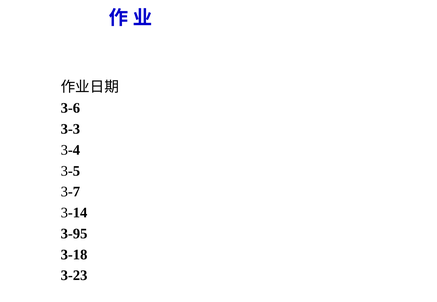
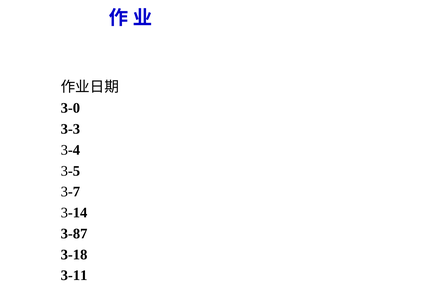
3-6: 3-6 -> 3-0 (70, 108)
3-95: 3-95 -> 3-87 (74, 234)
3-23: 3-23 -> 3-11 (74, 276)
